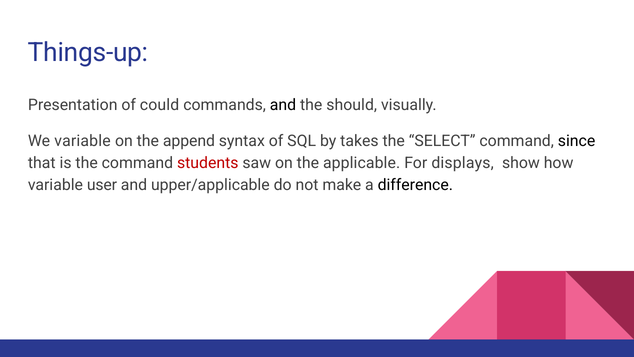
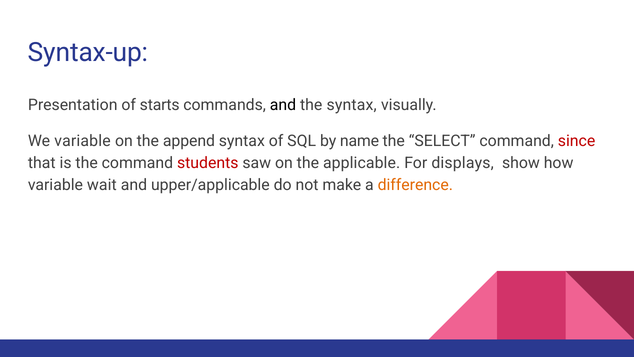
Things-up: Things-up -> Syntax-up (88, 52)
could: could -> starts (160, 105)
the should: should -> syntax (352, 105)
takes: takes -> name (359, 141)
since colour: black -> red (577, 141)
user: user -> wait (102, 185)
difference colour: black -> orange (415, 185)
